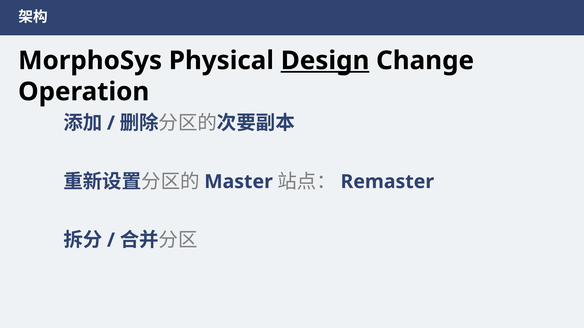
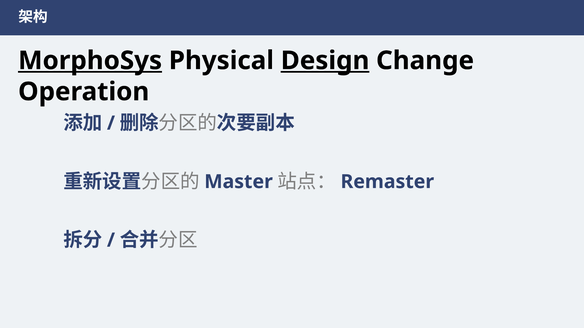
MorphoSys underline: none -> present (90, 61)
